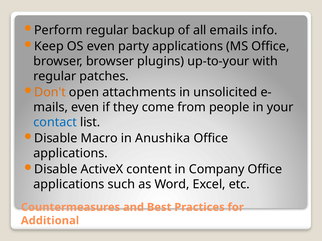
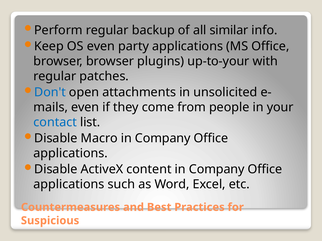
emails: emails -> similar (229, 30)
Don't colour: orange -> blue (50, 92)
Macro in Anushika: Anushika -> Company (163, 139)
Additional: Additional -> Suspicious (50, 221)
